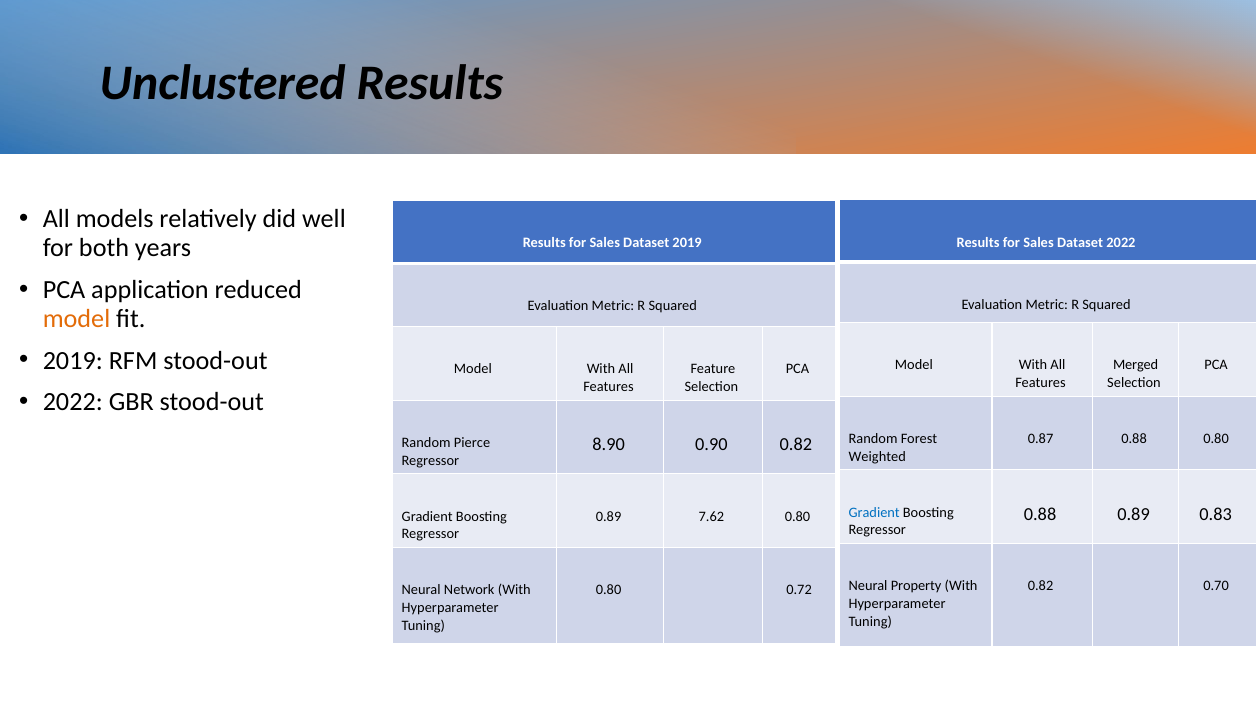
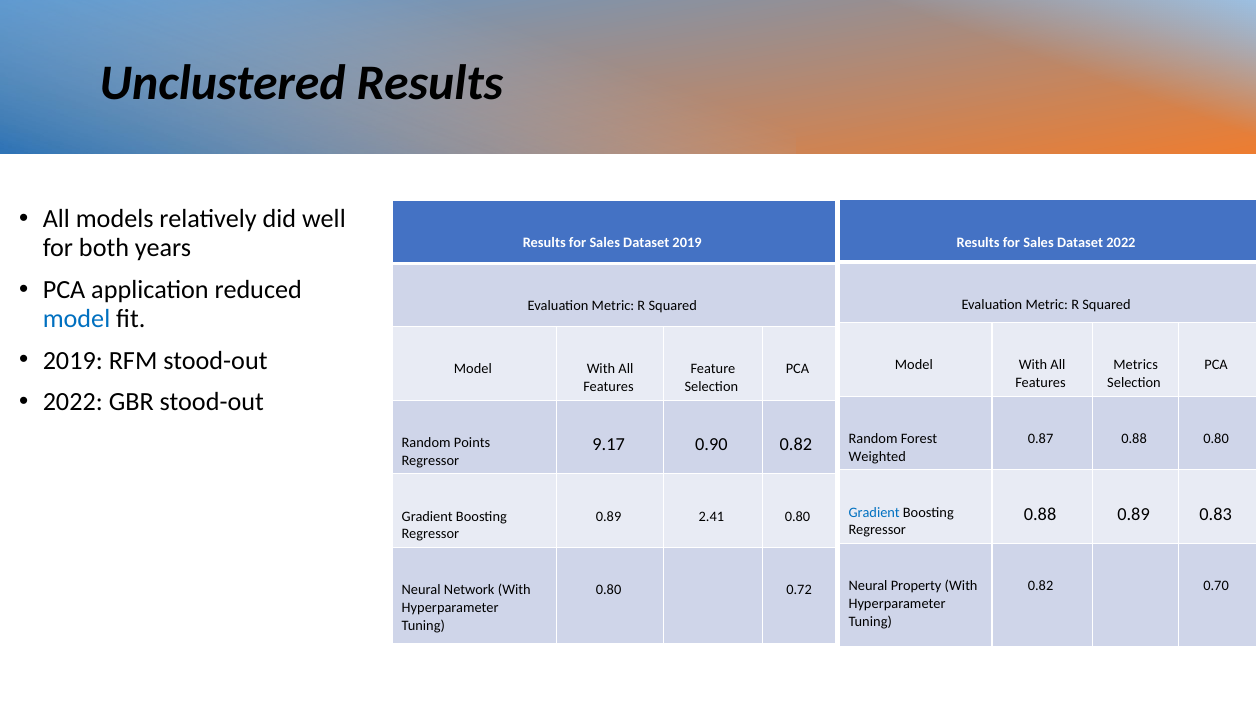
model colour: orange -> blue (77, 319)
Merged: Merged -> Metrics (1136, 365)
Pierce: Pierce -> Points (472, 443)
8.90: 8.90 -> 9.17 (609, 445)
7.62: 7.62 -> 2.41 (711, 517)
